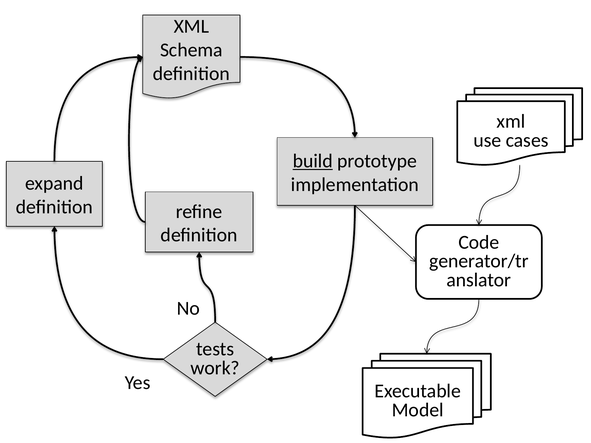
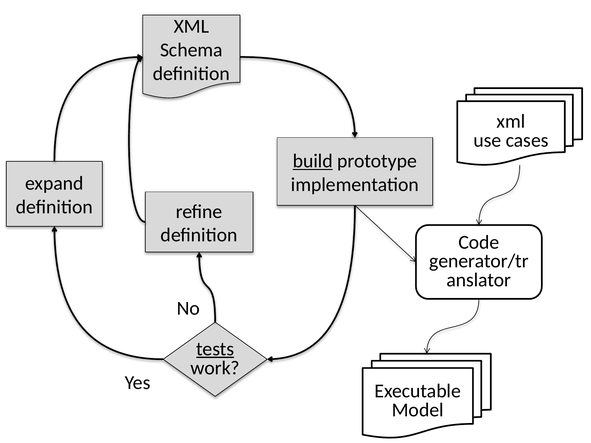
tests underline: none -> present (215, 349)
